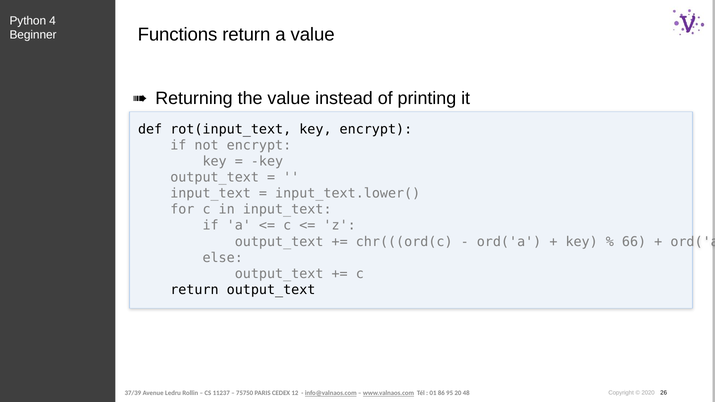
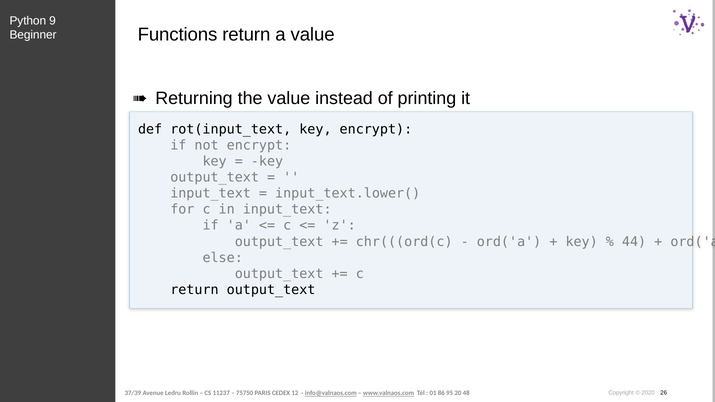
4: 4 -> 9 (53, 21)
66: 66 -> 44 (634, 242)
